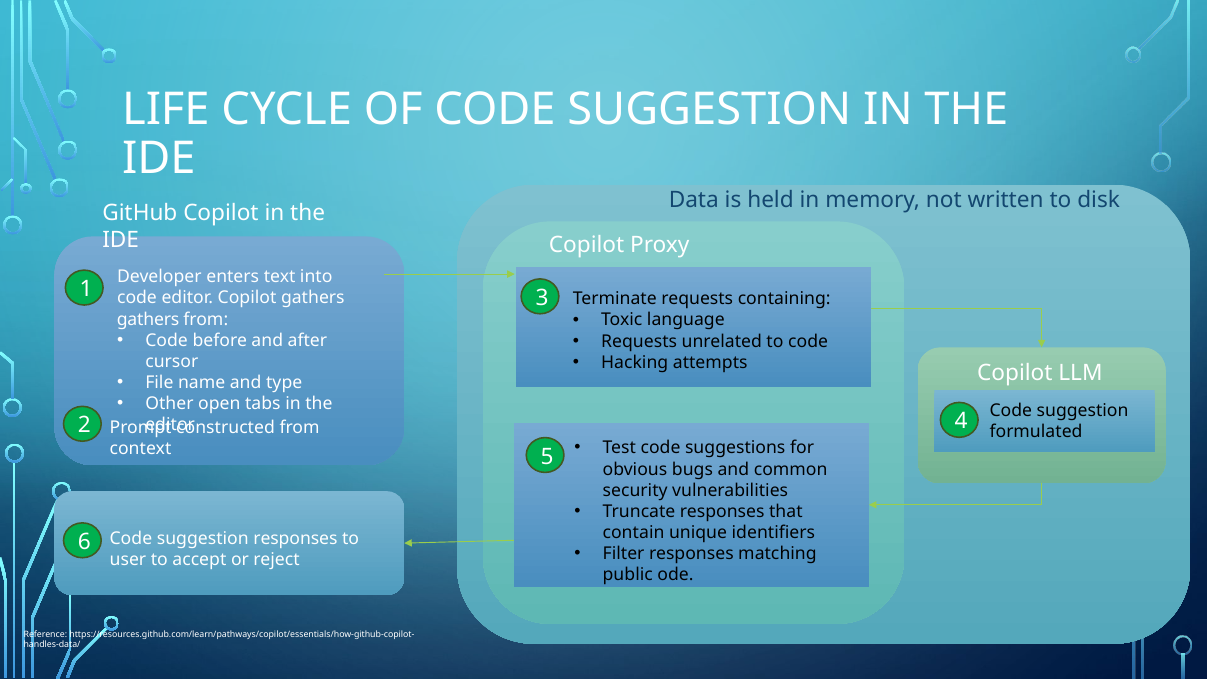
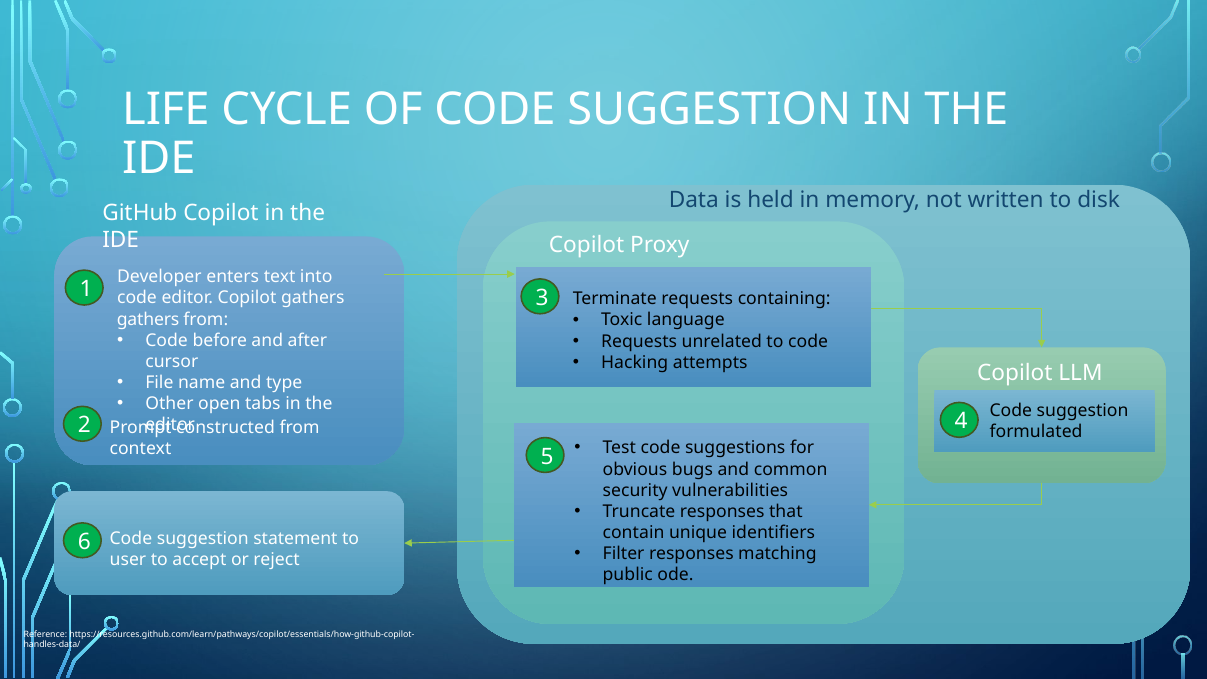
suggestion responses: responses -> statement (295, 539)
